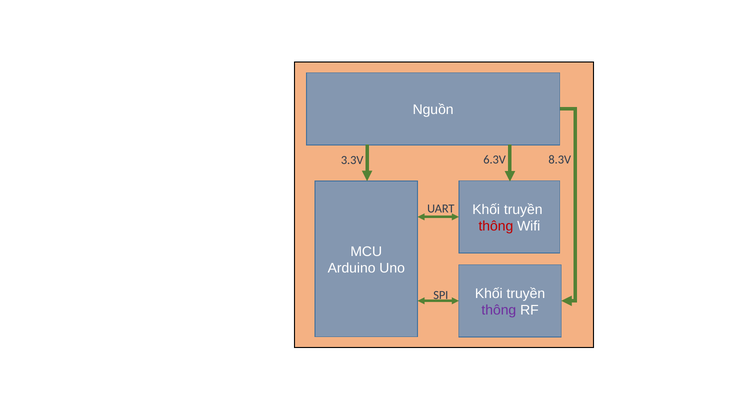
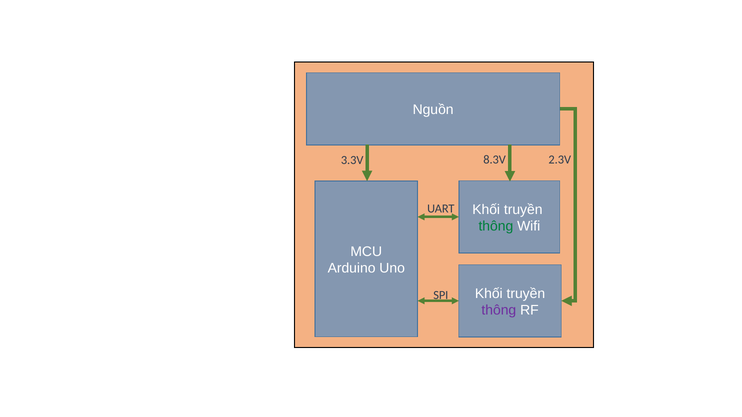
6.3V: 6.3V -> 8.3V (495, 160)
8.3V: 8.3V -> 2.3V (560, 160)
thông colour: red -> green (496, 226)
